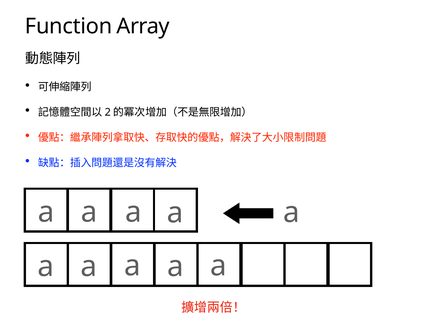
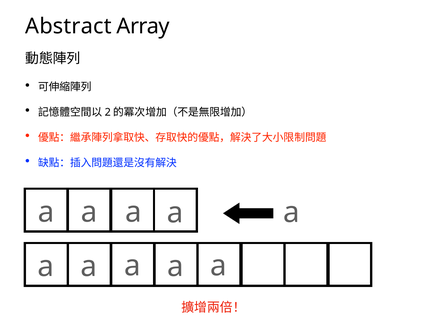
Function: Function -> Abstract (68, 26)
